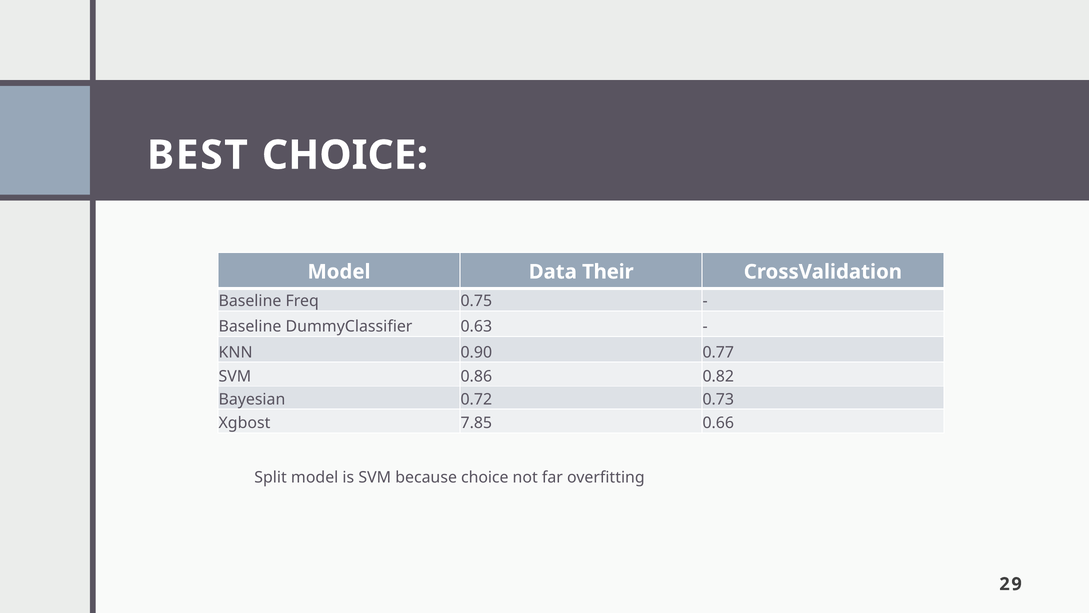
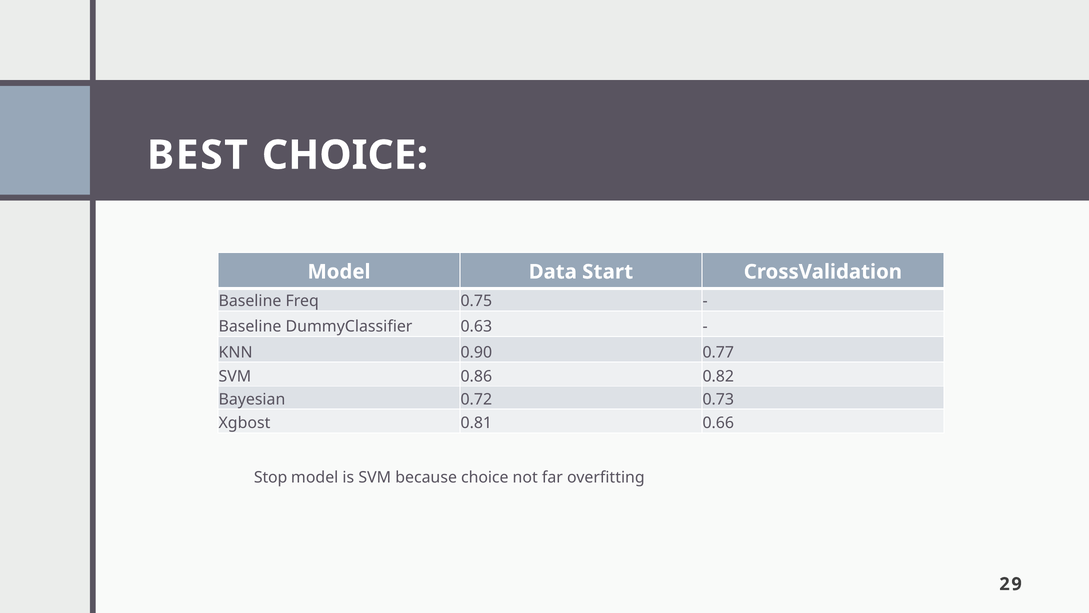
Their: Their -> Start (608, 272)
7.85: 7.85 -> 0.81 (476, 423)
Split: Split -> Stop (271, 477)
